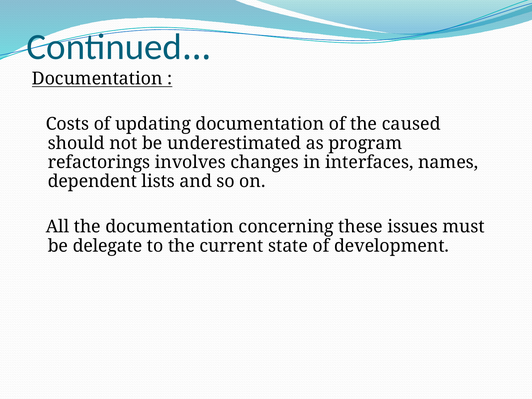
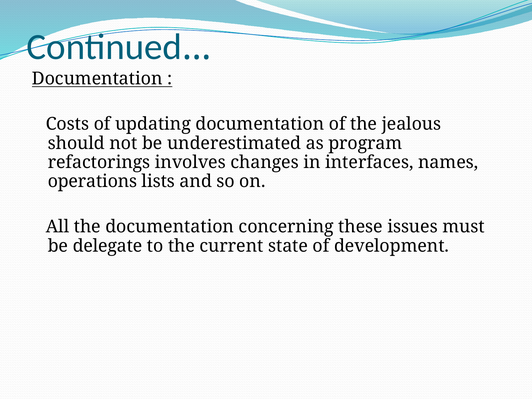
caused: caused -> jealous (411, 124)
dependent: dependent -> operations (92, 181)
